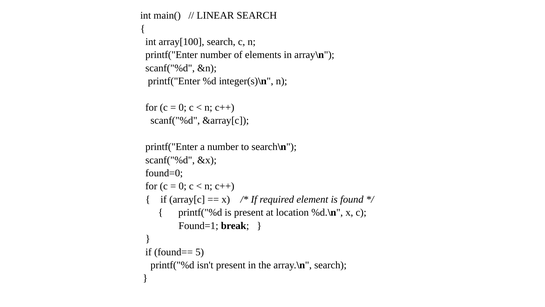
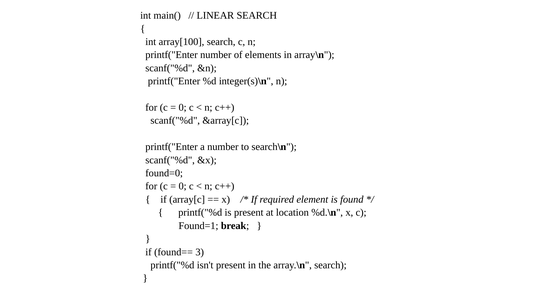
5: 5 -> 3 (200, 252)
